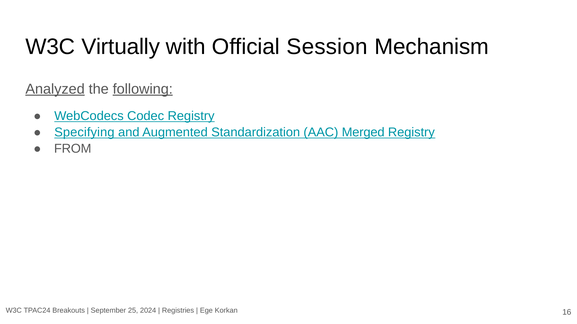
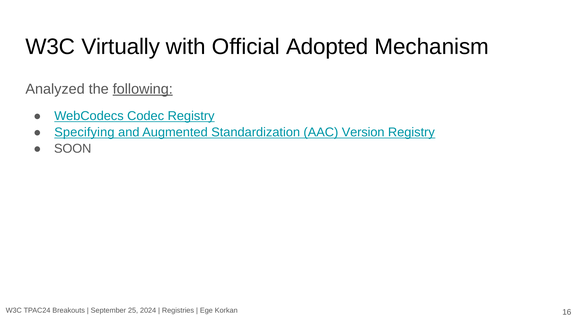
Session: Session -> Adopted (327, 47)
Analyzed underline: present -> none (55, 89)
Merged: Merged -> Version (363, 132)
FROM: FROM -> SOON (73, 149)
